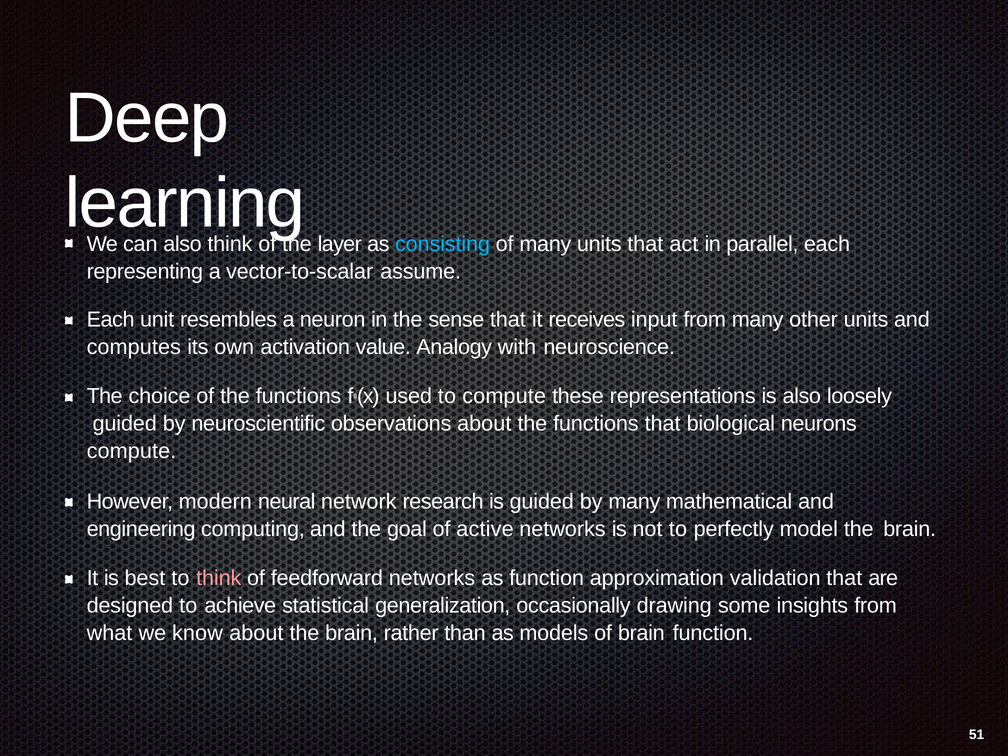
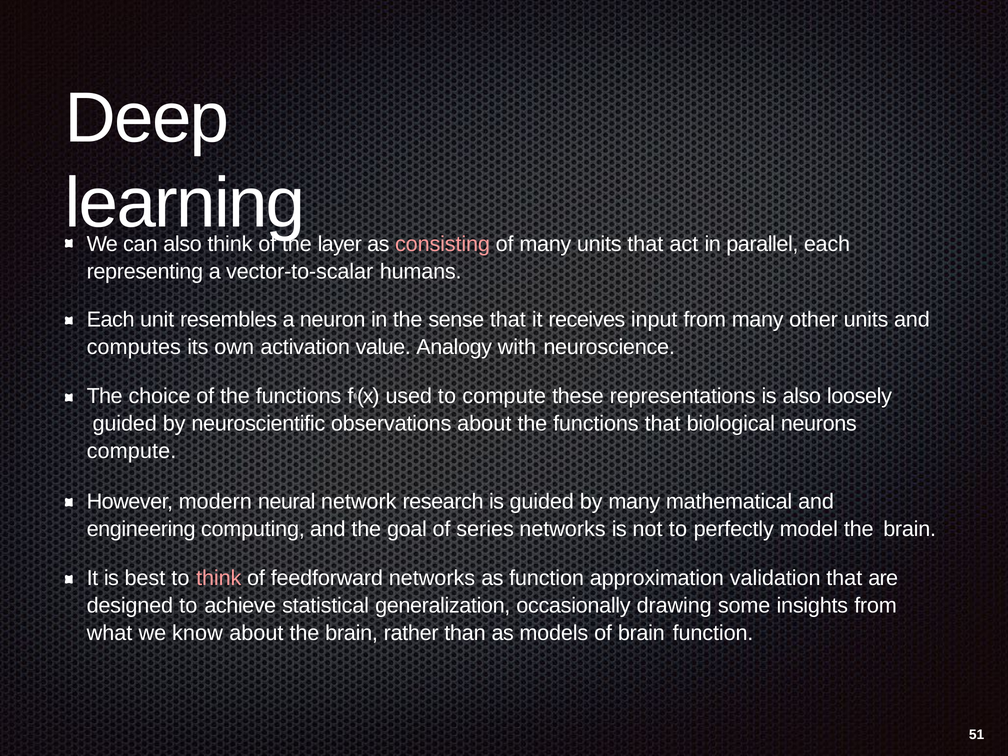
consisting colour: light blue -> pink (443, 244)
assume: assume -> humans (421, 272)
active: active -> series (485, 529)
